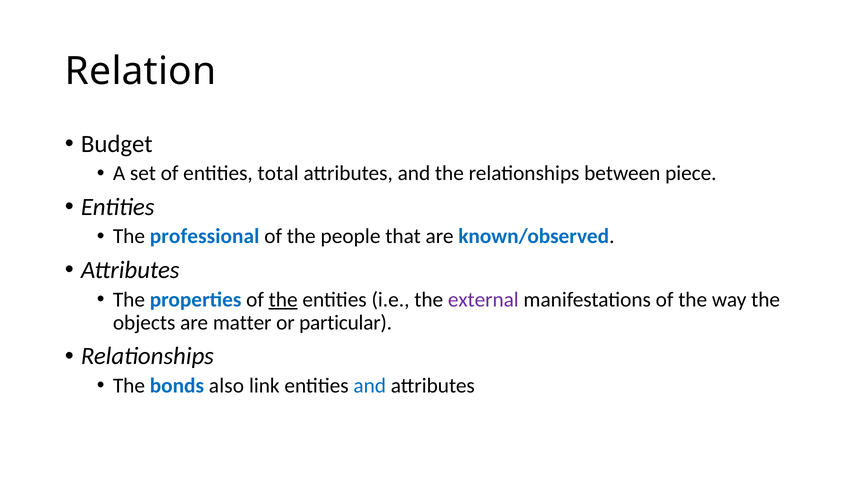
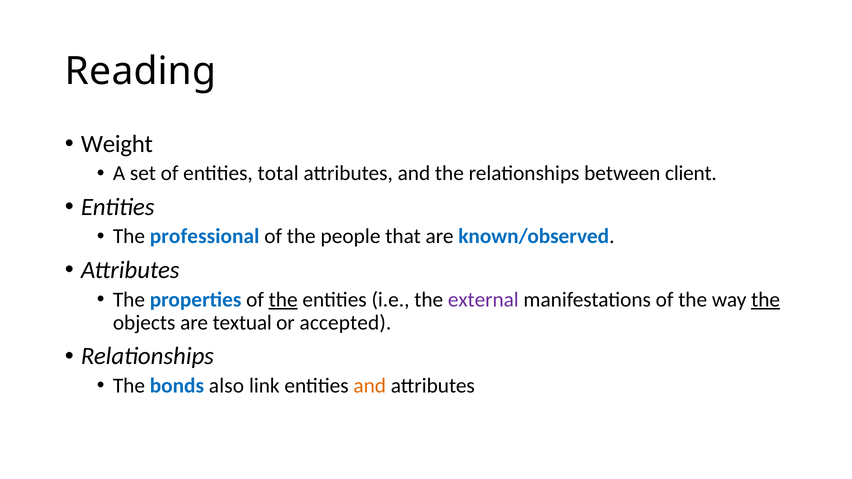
Relation: Relation -> Reading (141, 72)
Budget: Budget -> Weight (117, 144)
piece: piece -> client (691, 173)
the underline: none -> present (766, 300)
matter: matter -> textual (242, 323)
particular: particular -> accepted (345, 323)
and colour: blue -> orange (370, 386)
